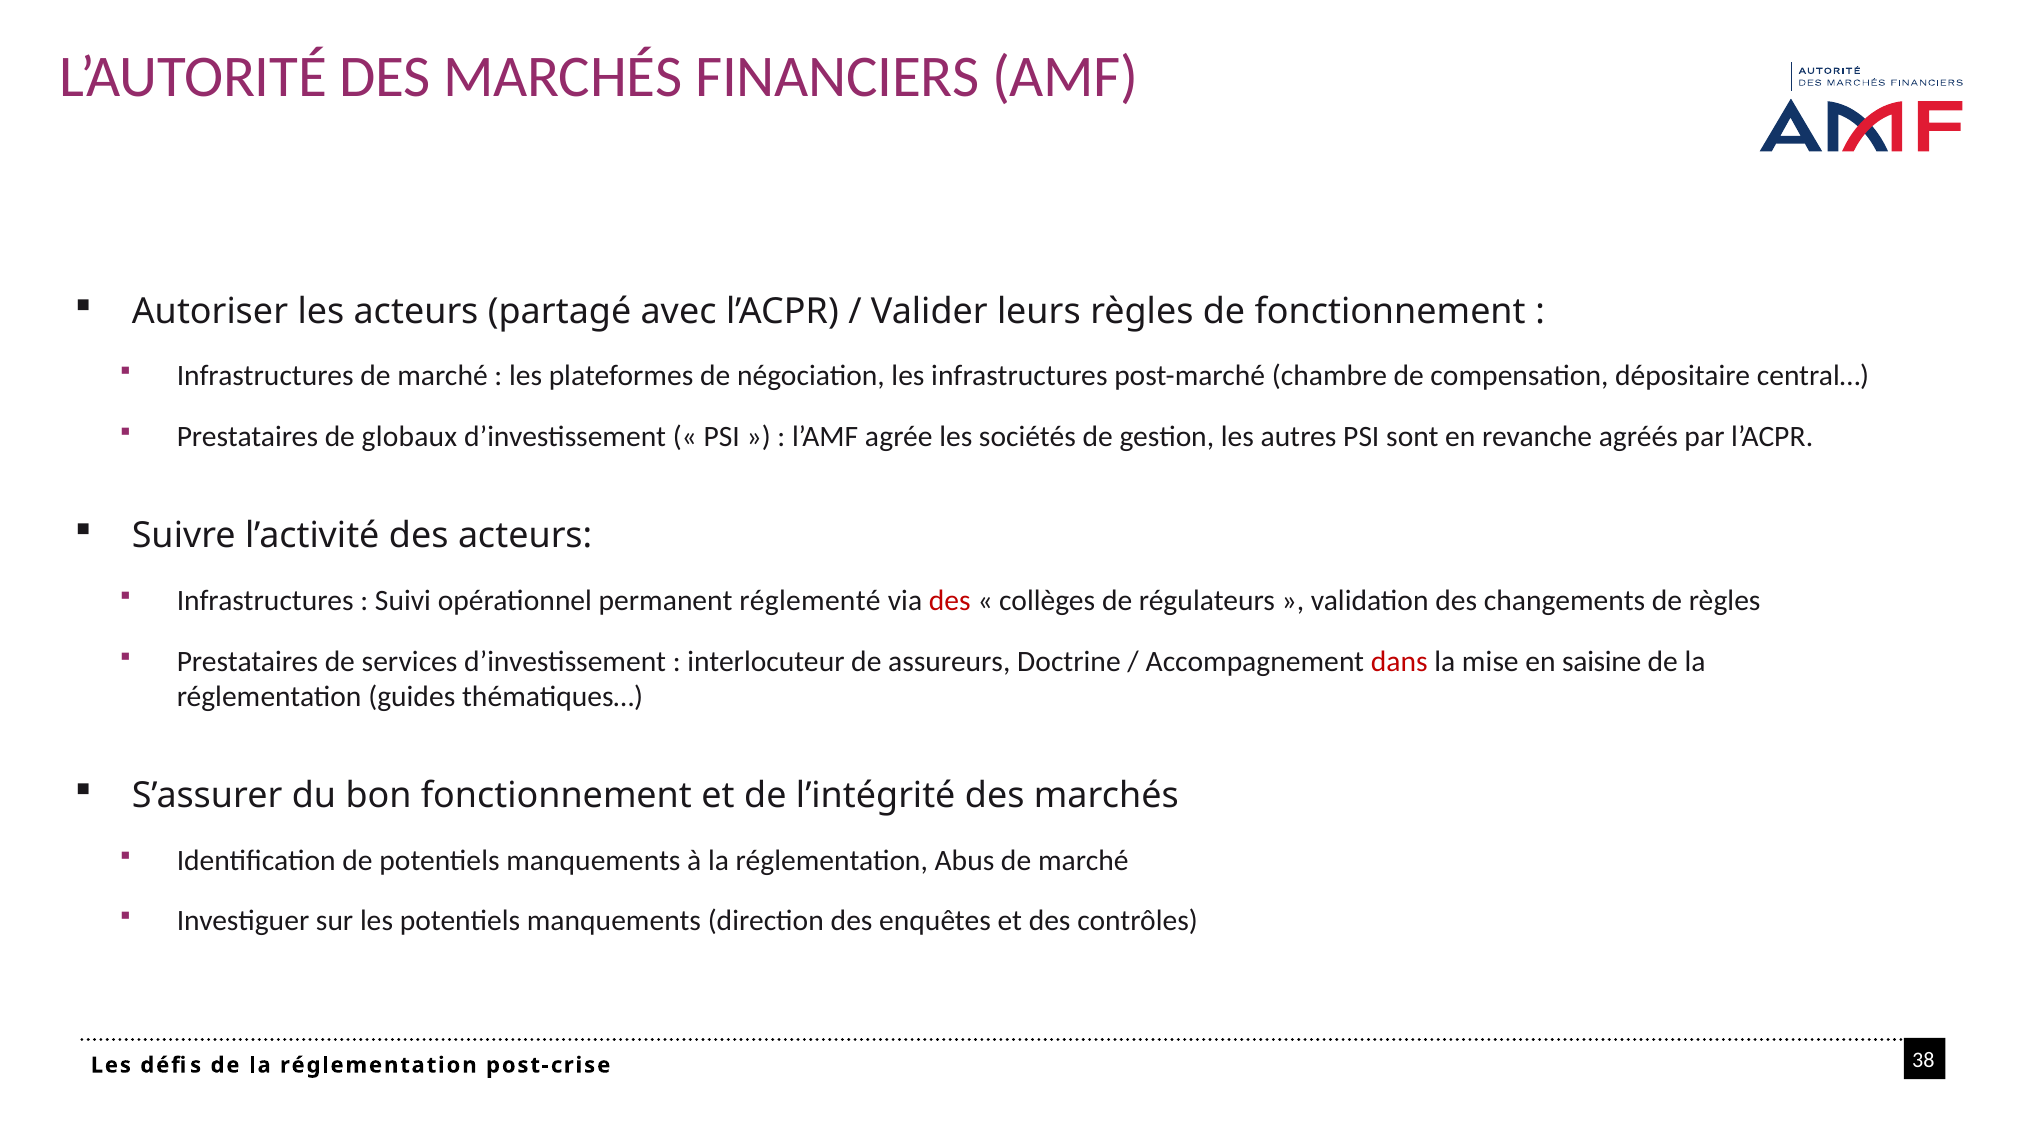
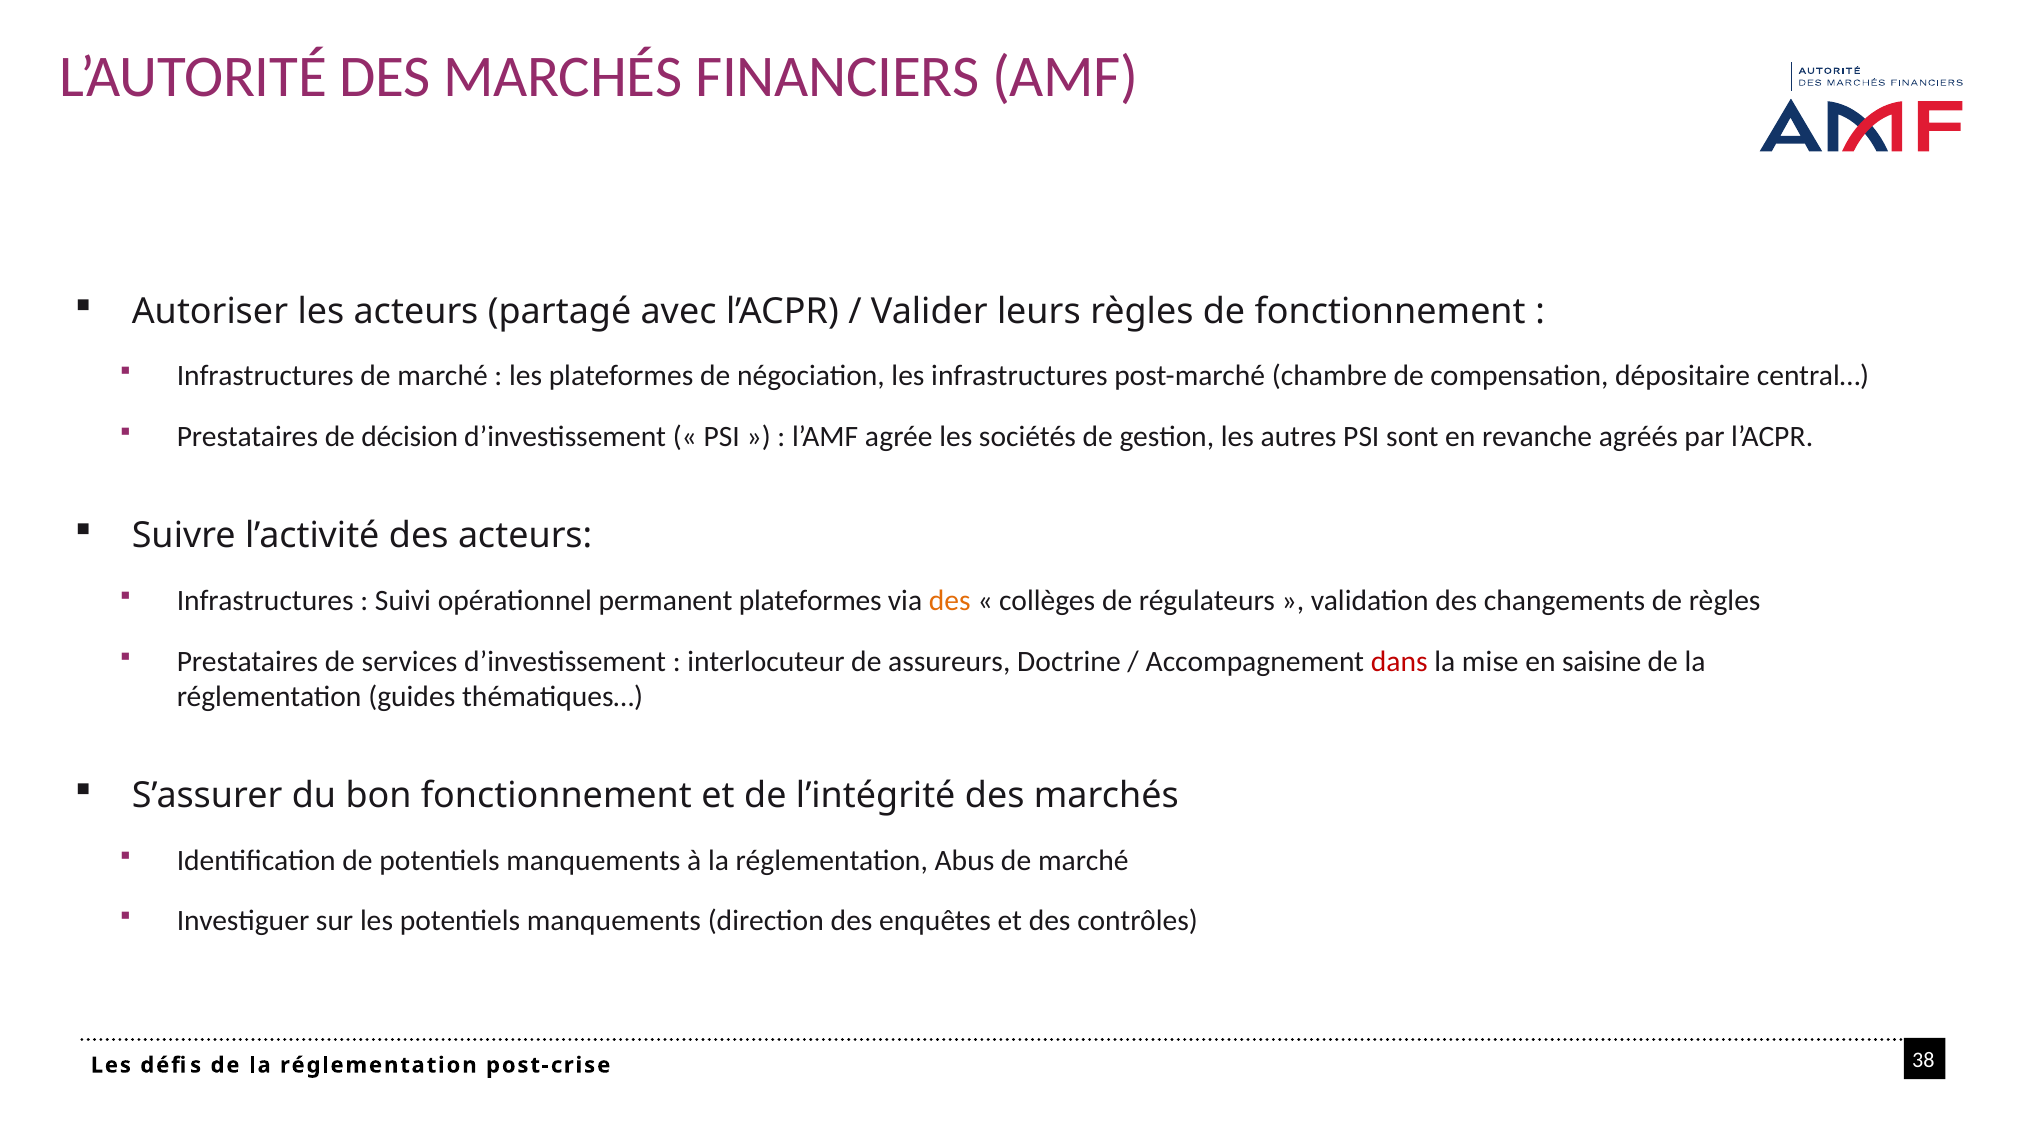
globaux: globaux -> décision (410, 437)
permanent réglementé: réglementé -> plateformes (810, 600)
des colour: red -> orange (950, 600)
